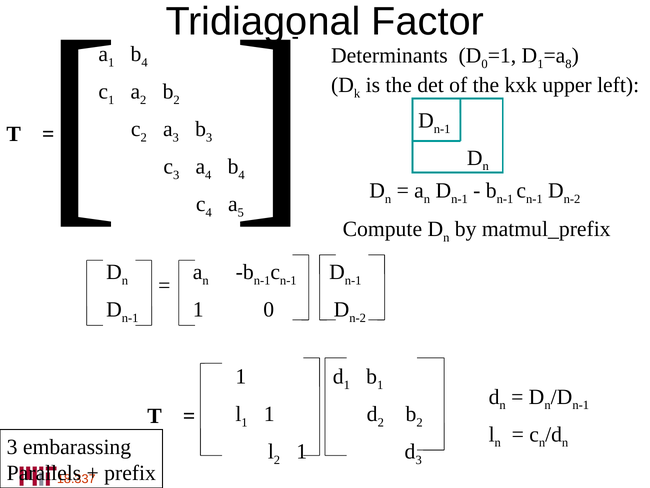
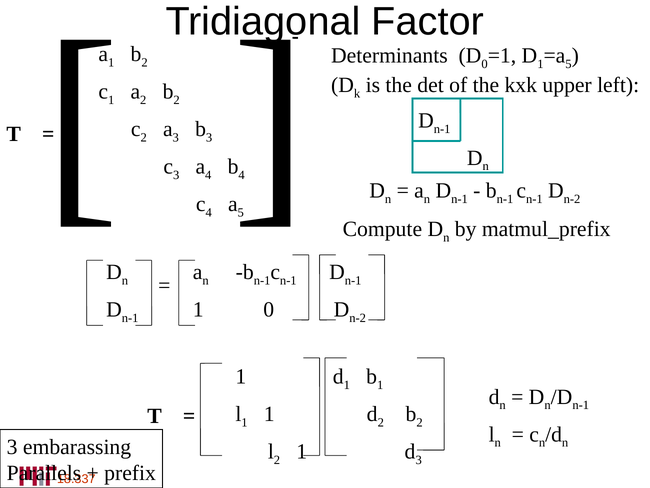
8: 8 -> 5 (569, 64)
4: 4 -> 2 (145, 63)
